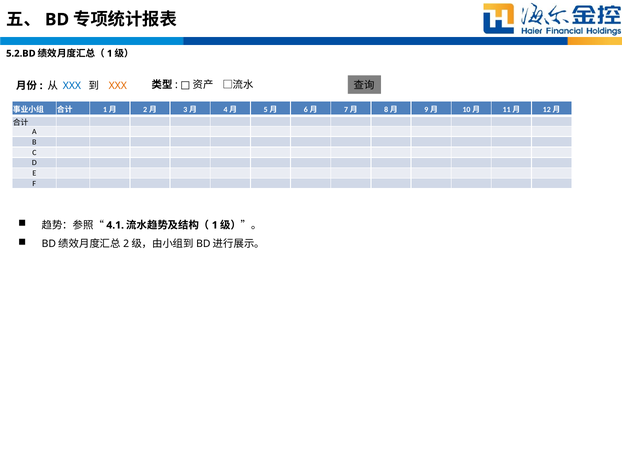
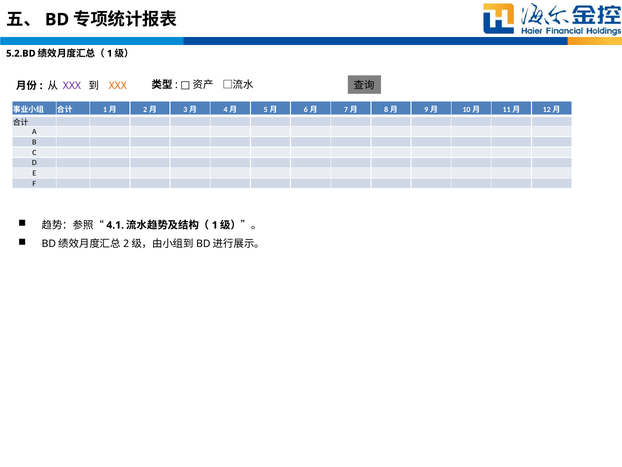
XXX colour: blue -> purple (72, 86)
